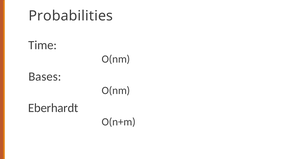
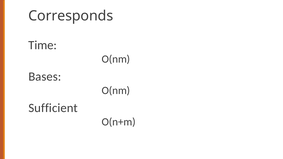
Probabilities: Probabilities -> Corresponds (71, 16)
Eberhardt: Eberhardt -> Sufficient (53, 108)
